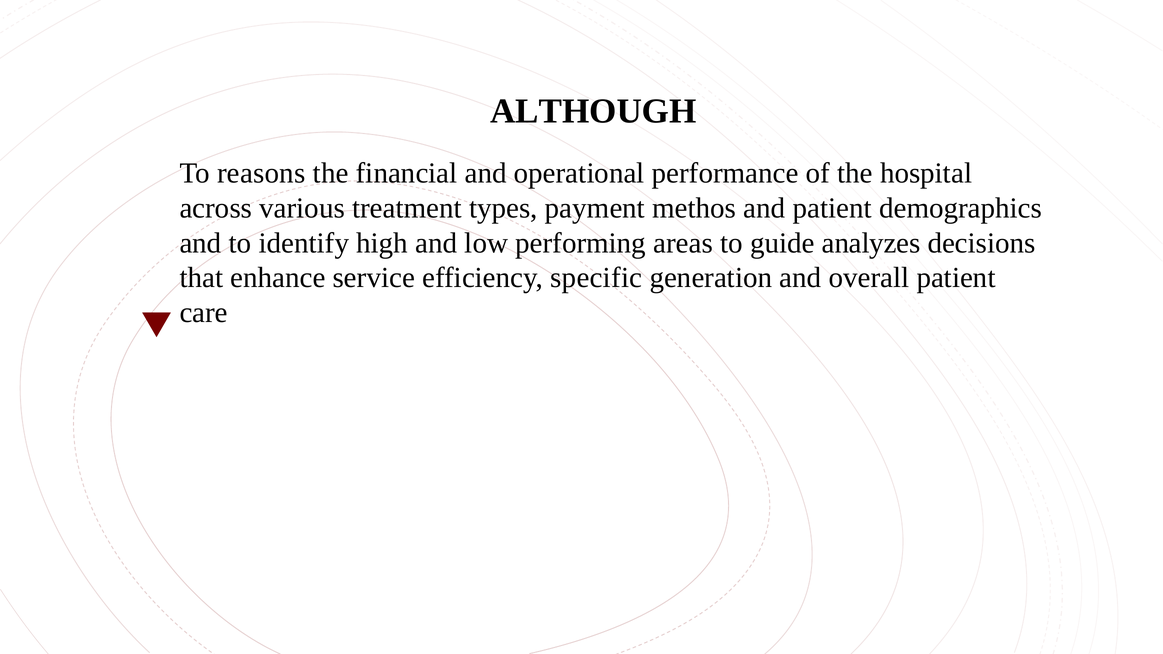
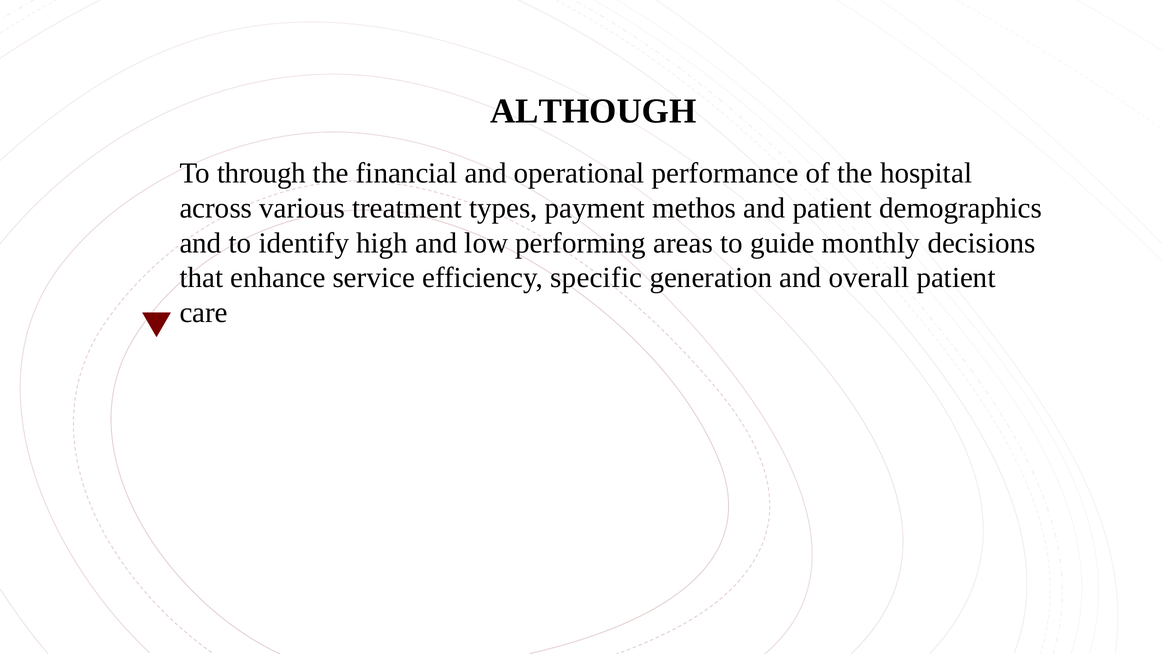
reasons: reasons -> through (262, 173)
analyzes: analyzes -> monthly (871, 243)
